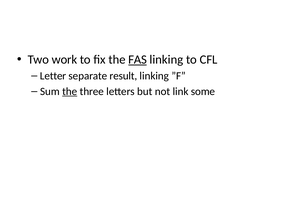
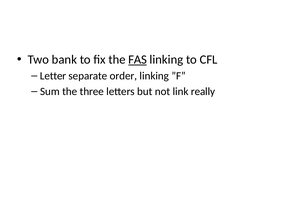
work: work -> bank (64, 60)
result: result -> order (123, 76)
the underline: present -> none (70, 91)
some: some -> really (203, 91)
